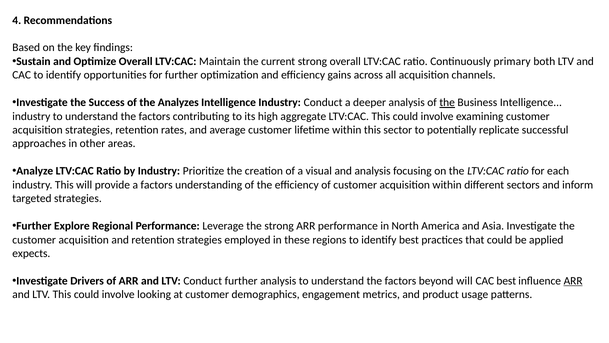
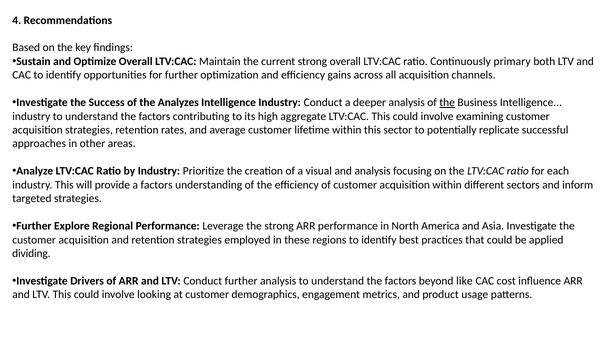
expects: expects -> dividing (31, 253)
beyond will: will -> like (464, 281)
CAC best: best -> cost (506, 281)
ARR underline: present -> none (573, 281)
